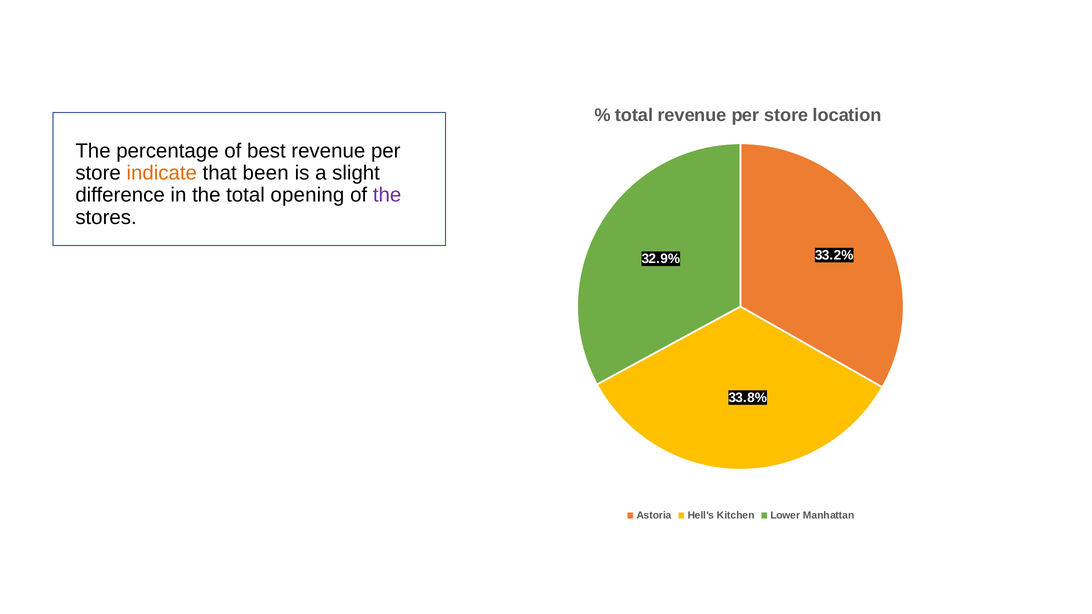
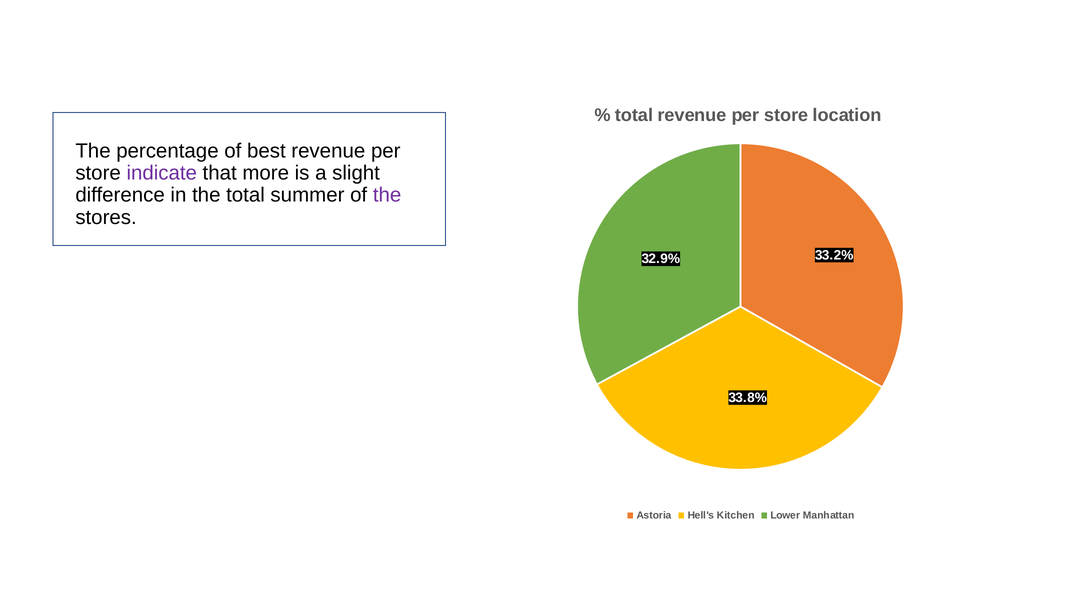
indicate colour: orange -> purple (162, 173)
been: been -> more (266, 173)
opening: opening -> summer (307, 195)
